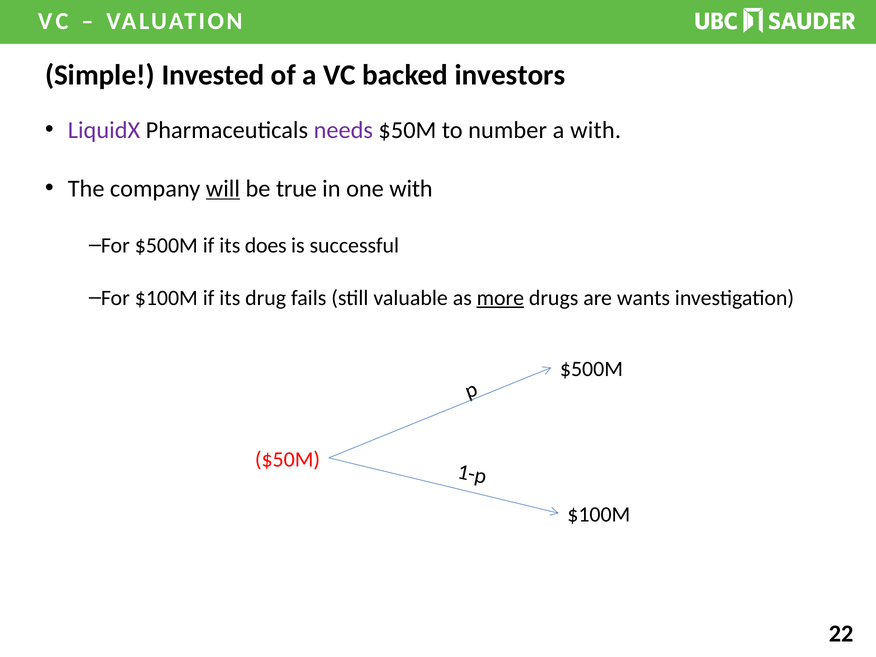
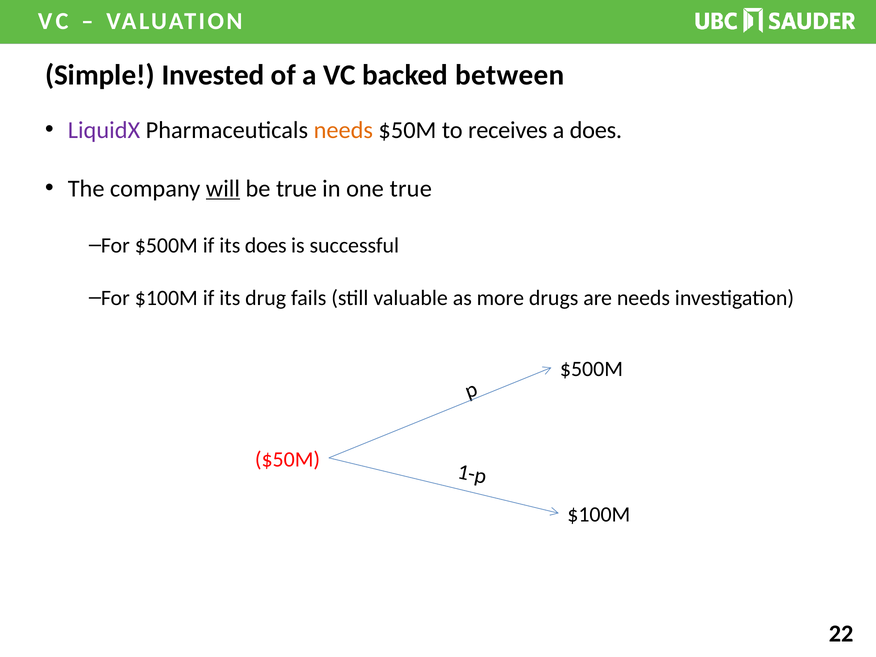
investors: investors -> between (510, 75)
needs colour: purple -> orange (343, 130)
number: number -> receives (508, 130)
a with: with -> does (596, 130)
one with: with -> true (411, 189)
more underline: present -> none (500, 298)
are wants: wants -> needs (643, 298)
